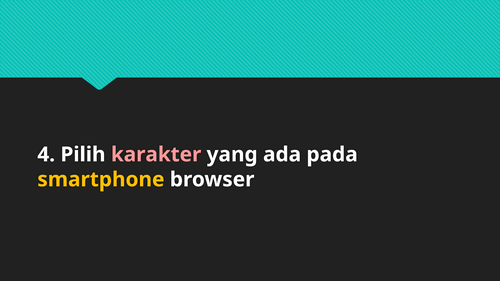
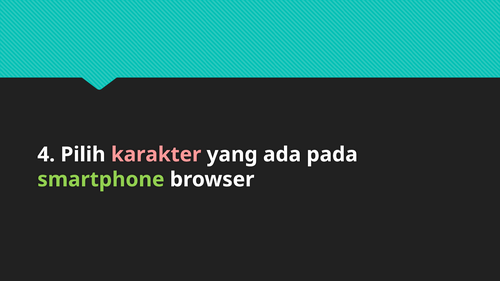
smartphone colour: yellow -> light green (101, 180)
